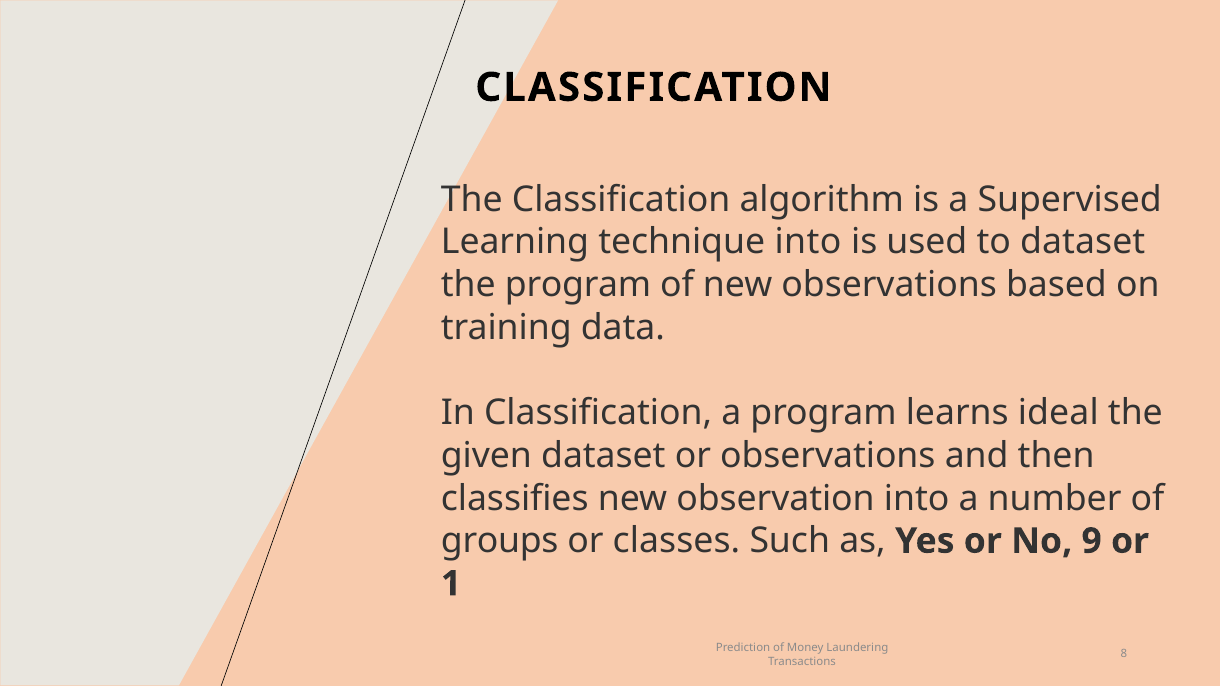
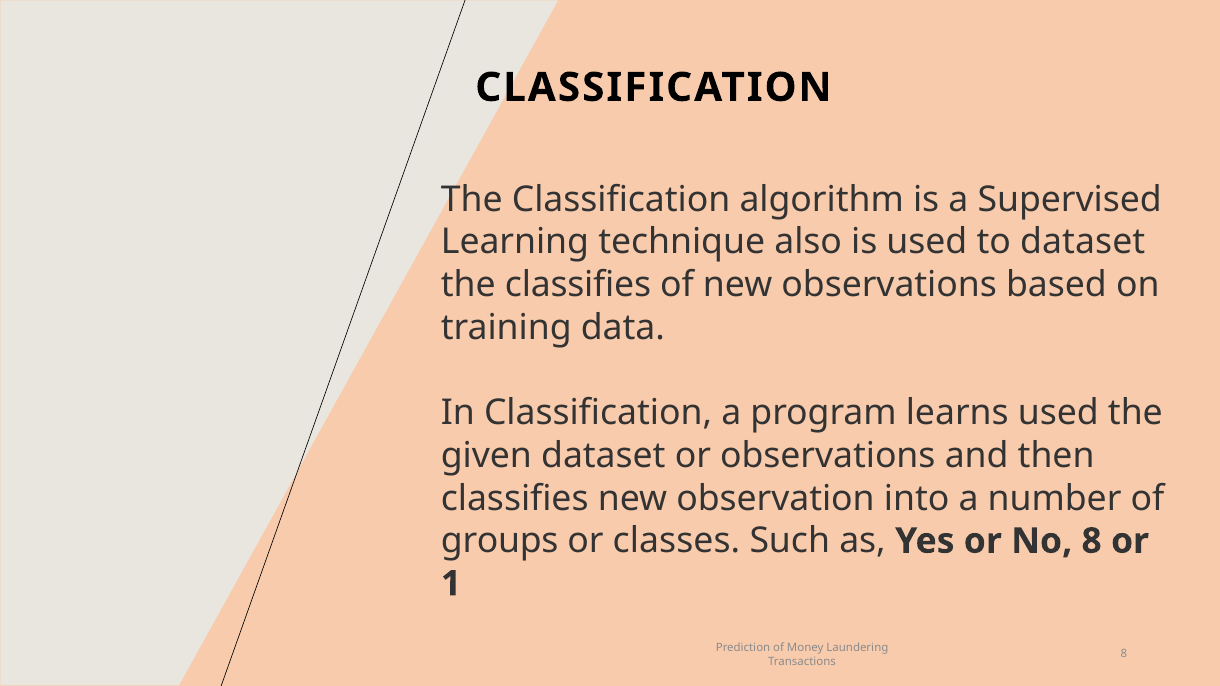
technique into: into -> also (808, 242)
the program: program -> classifies (578, 285)
learns ideal: ideal -> used (1058, 413)
No 9: 9 -> 8 (1092, 541)
